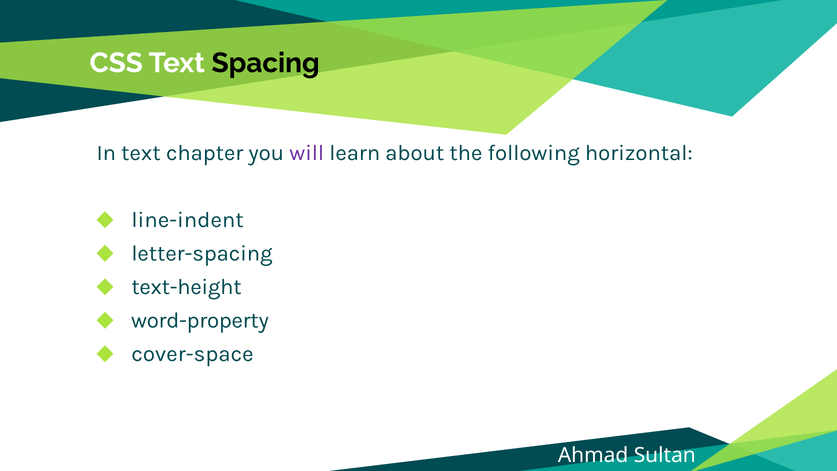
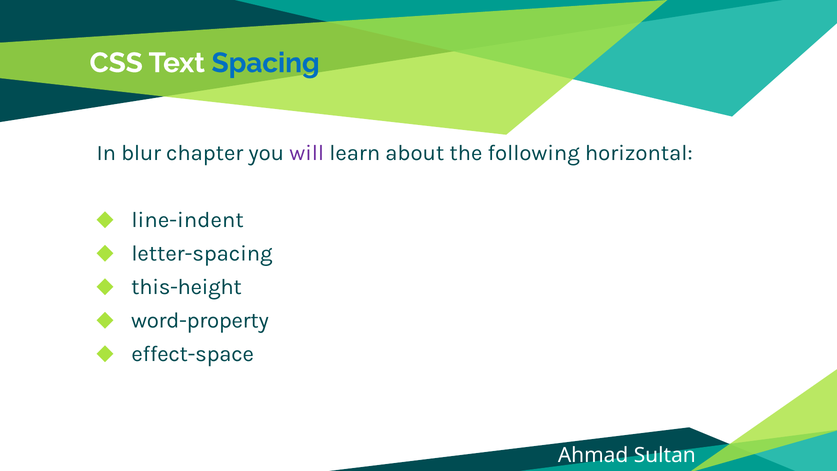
Spacing colour: black -> blue (266, 63)
In text: text -> blur (141, 153)
text-height: text-height -> this-height (187, 287)
cover-space: cover-space -> effect-space (193, 354)
